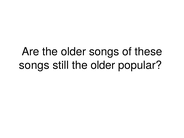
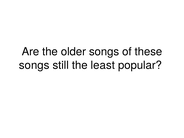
still the older: older -> least (103, 65)
